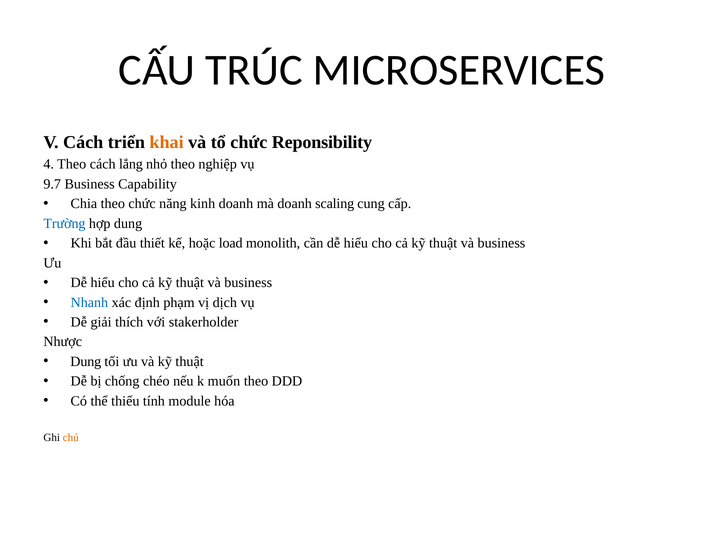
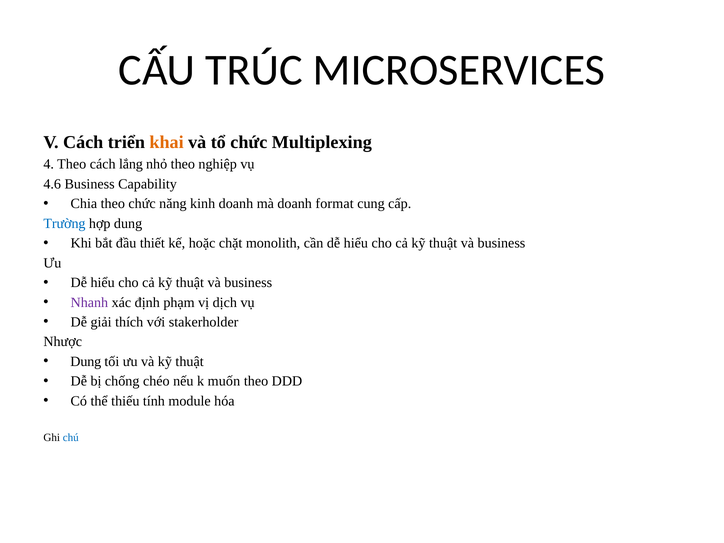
Reponsibility: Reponsibility -> Multiplexing (322, 142)
9.7: 9.7 -> 4.6 (52, 184)
scaling: scaling -> format (335, 204)
load: load -> chặt (231, 243)
Nhanh colour: blue -> purple (89, 302)
chú colour: orange -> blue (71, 438)
